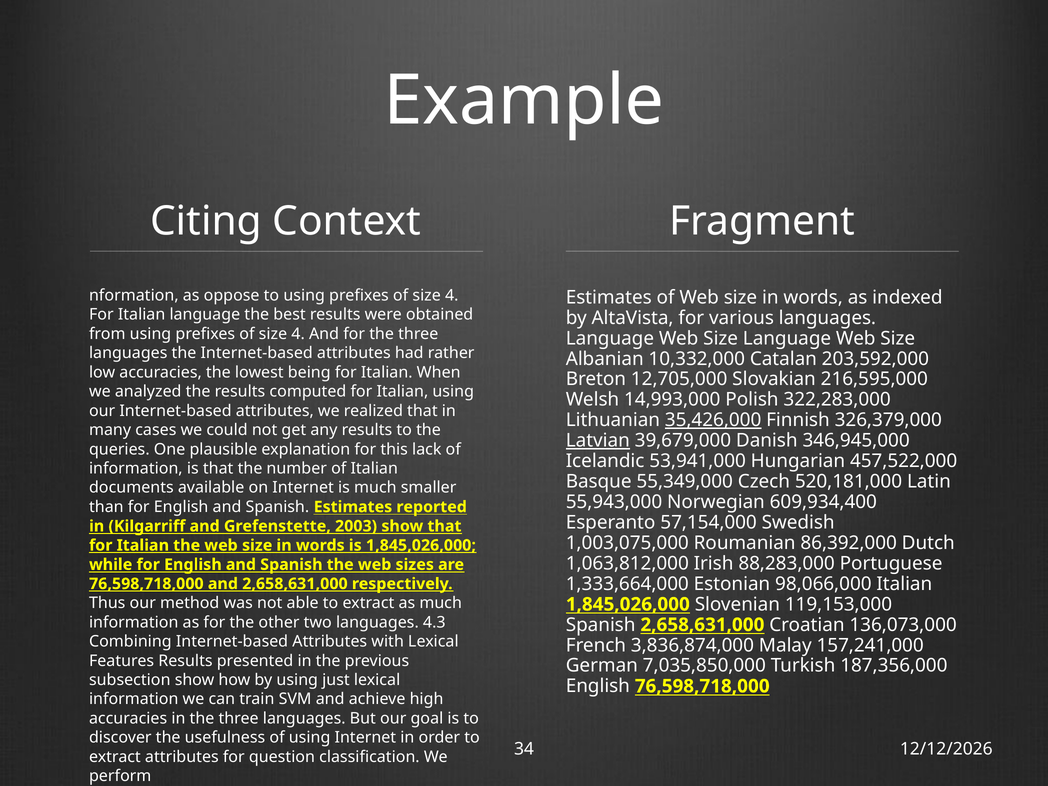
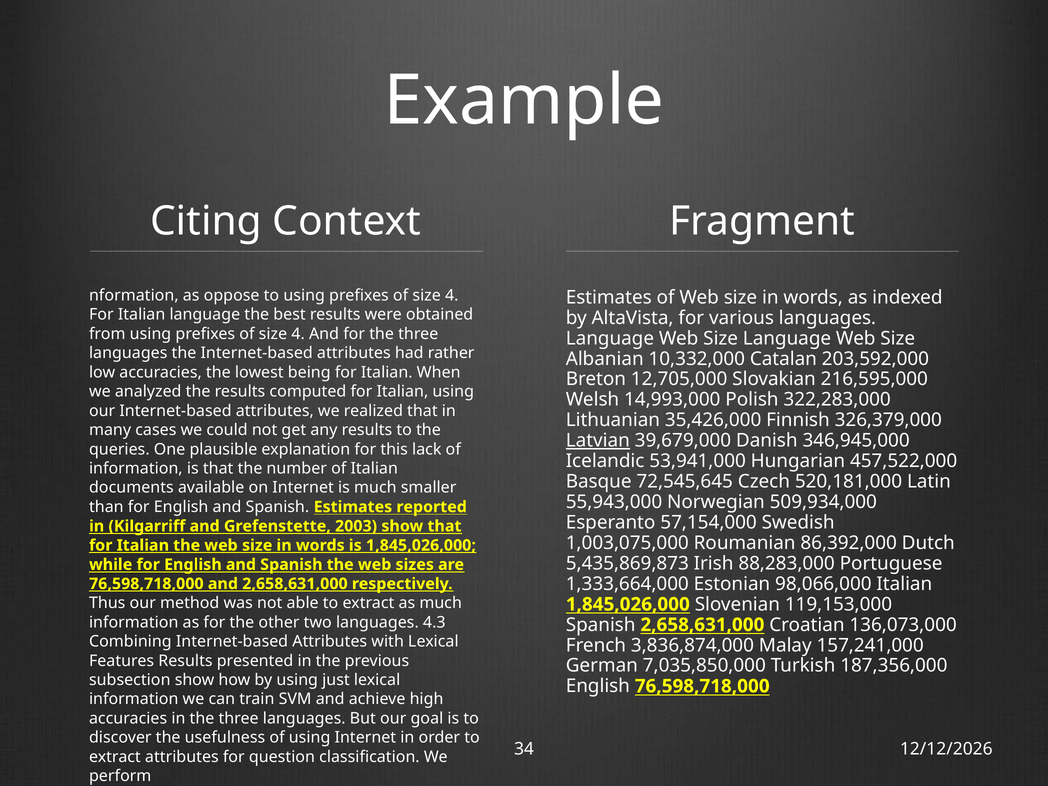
35,426,000 underline: present -> none (713, 420)
55,349,000: 55,349,000 -> 72,545,645 (685, 482)
609,934,400: 609,934,400 -> 509,934,000 (823, 502)
1,063,812,000: 1,063,812,000 -> 5,435,869,873 (627, 563)
